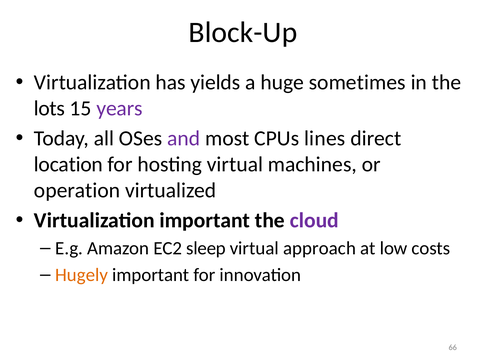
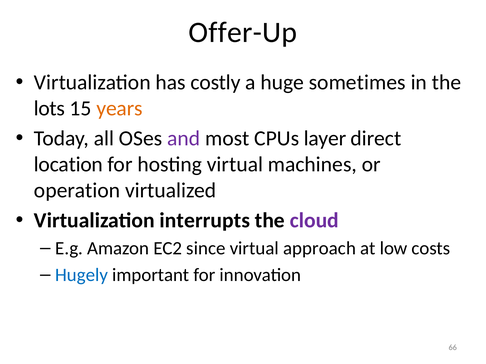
Block-Up: Block-Up -> Offer-Up (243, 32)
yields: yields -> costly (216, 83)
years colour: purple -> orange (120, 108)
lines: lines -> layer (325, 139)
Virtualization important: important -> interrupts (205, 221)
sleep: sleep -> since (206, 249)
Hugely colour: orange -> blue (82, 275)
